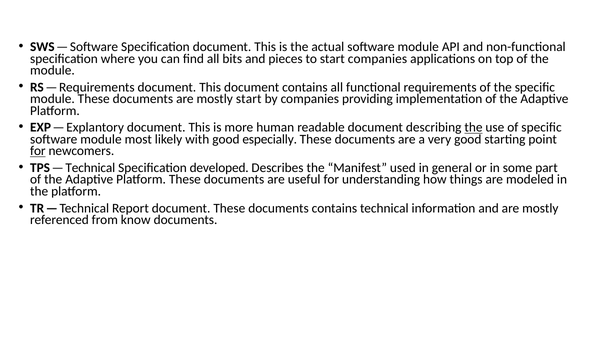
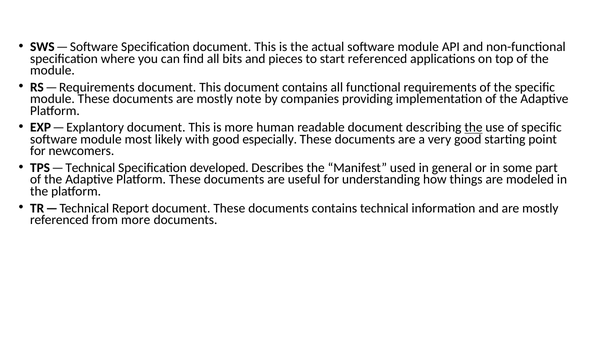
start companies: companies -> referenced (378, 59)
mostly start: start -> note (249, 99)
for underline: present -> none (38, 151)
from know: know -> more (136, 220)
